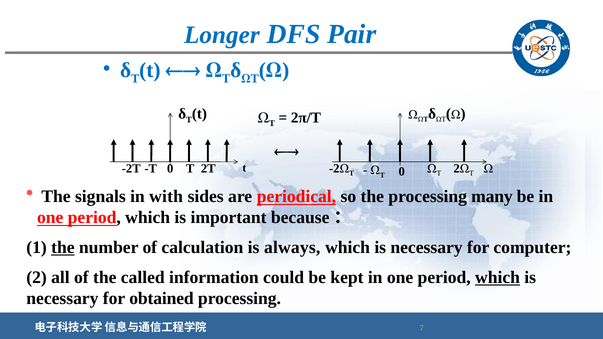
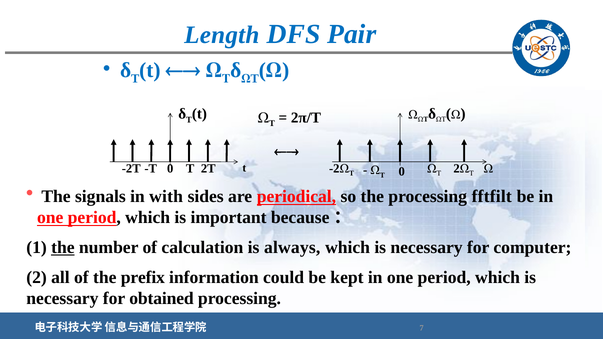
Longer: Longer -> Length (222, 35)
many: many -> fftfilt (492, 197)
called: called -> prefix (143, 278)
which underline: present -> none (498, 278)
